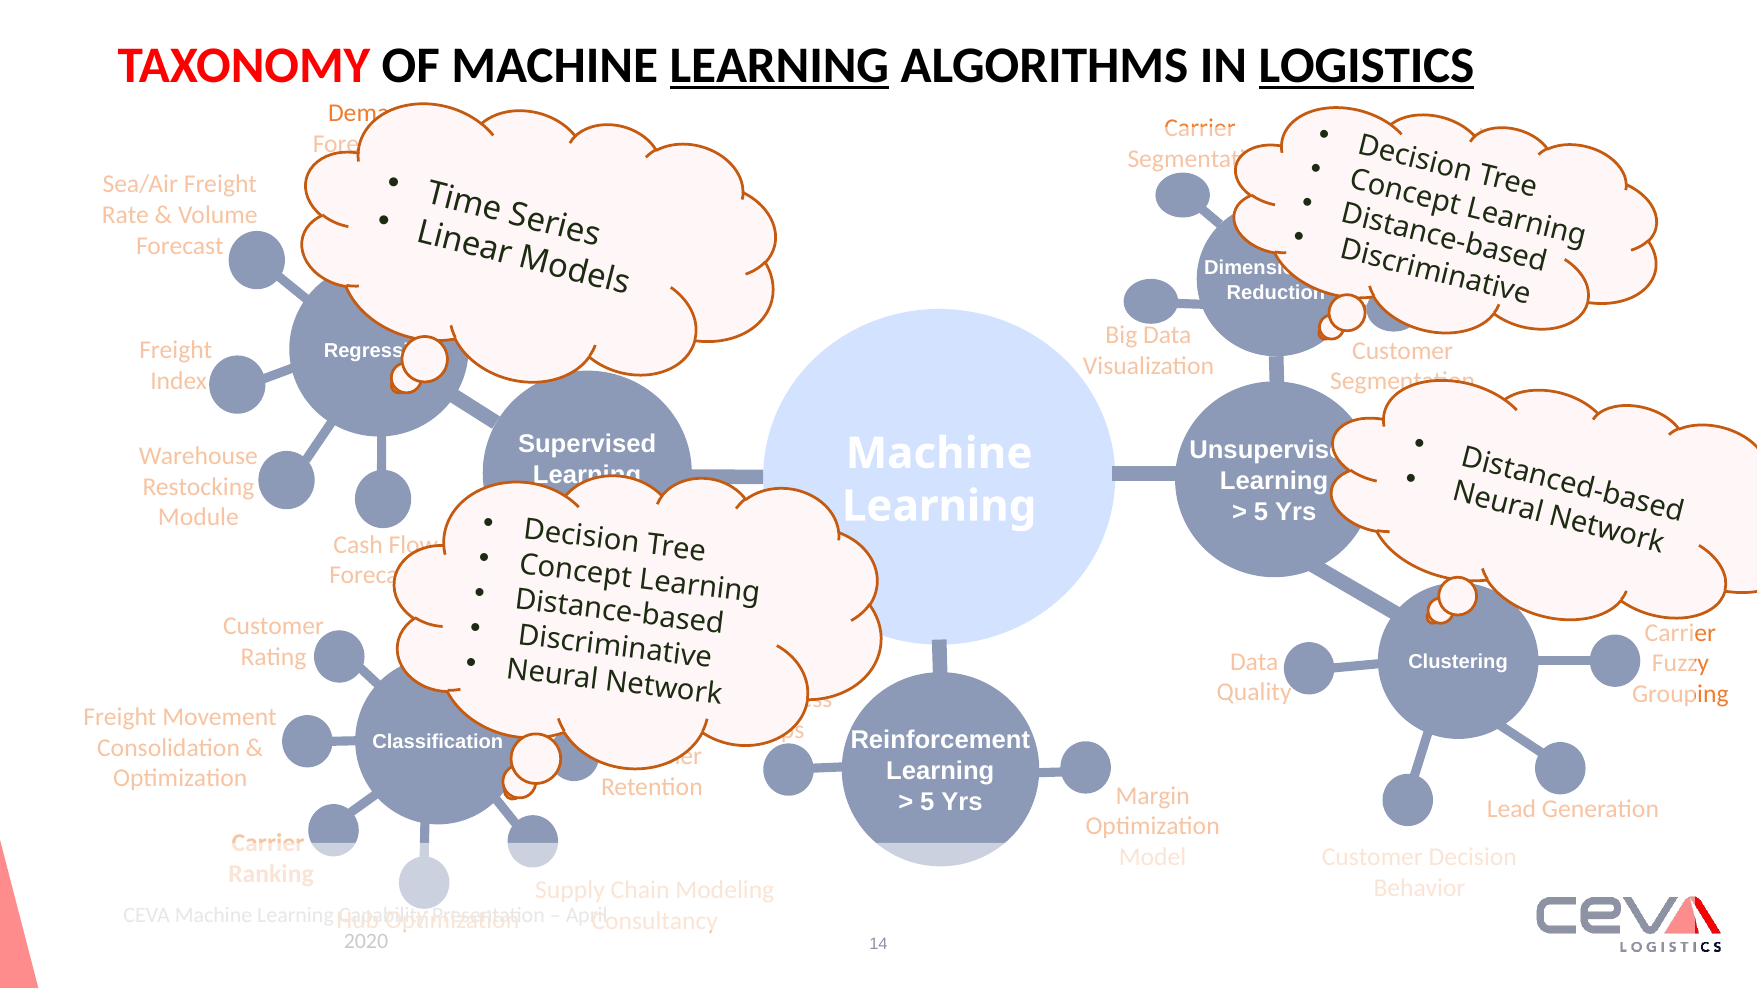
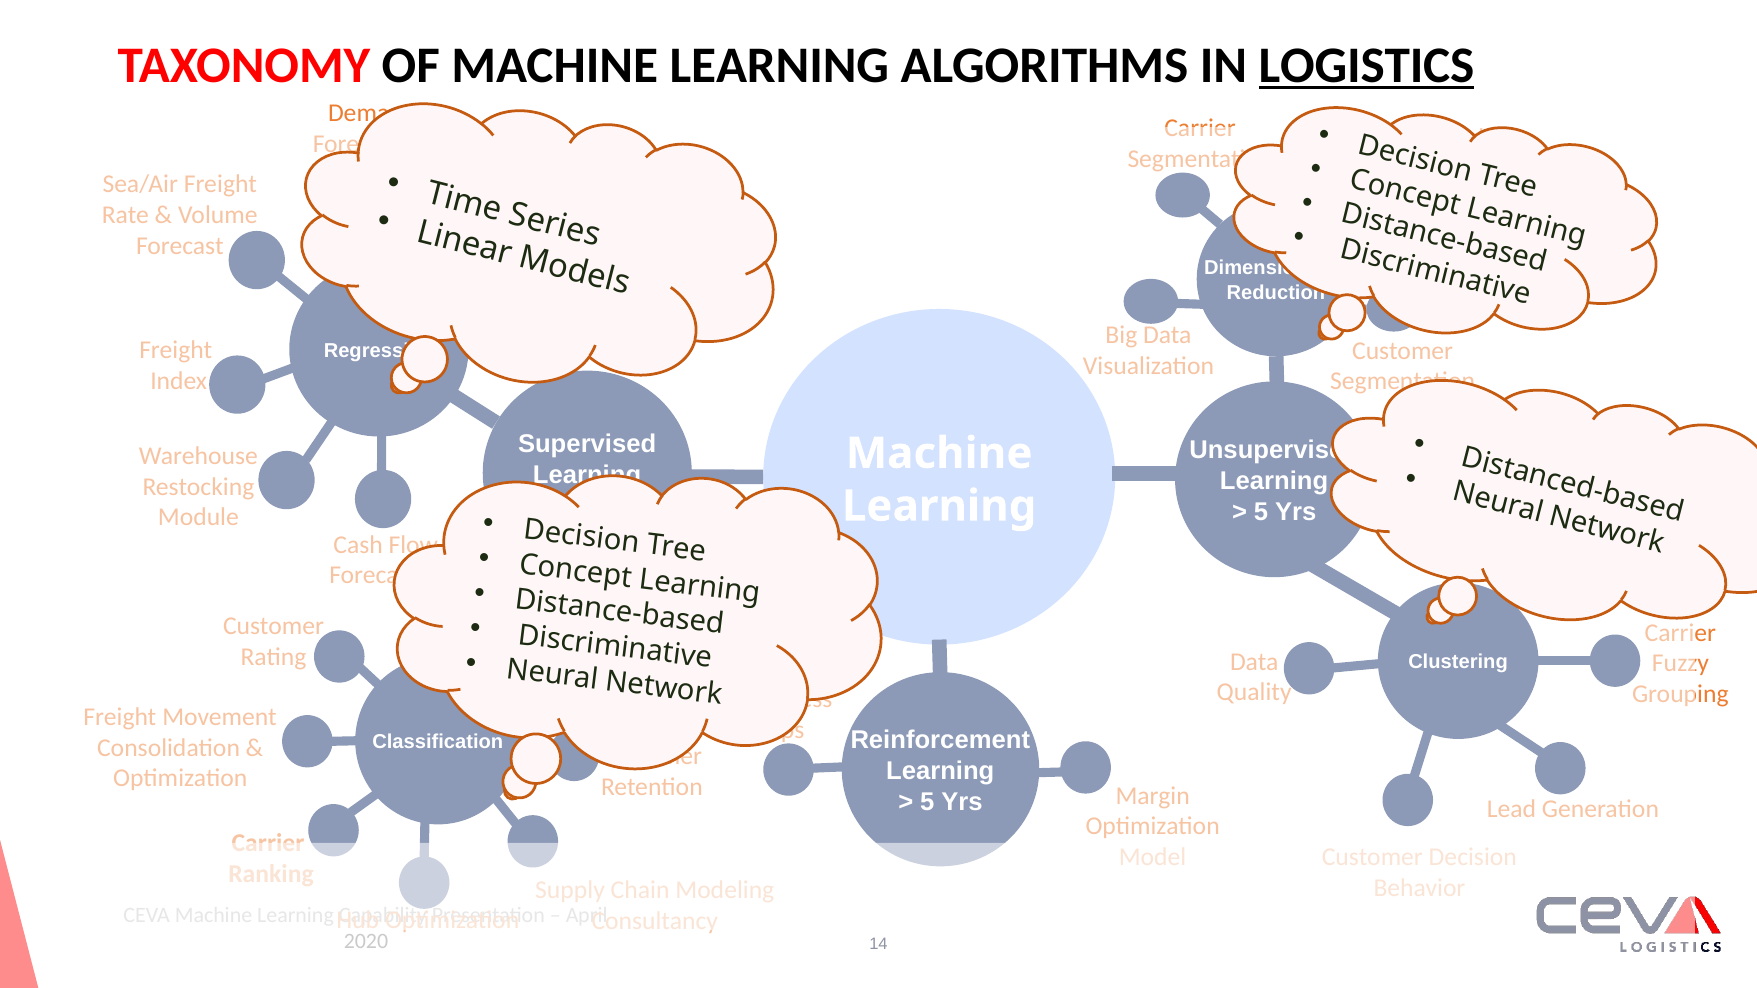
LEARNING underline: present -> none (779, 66)
